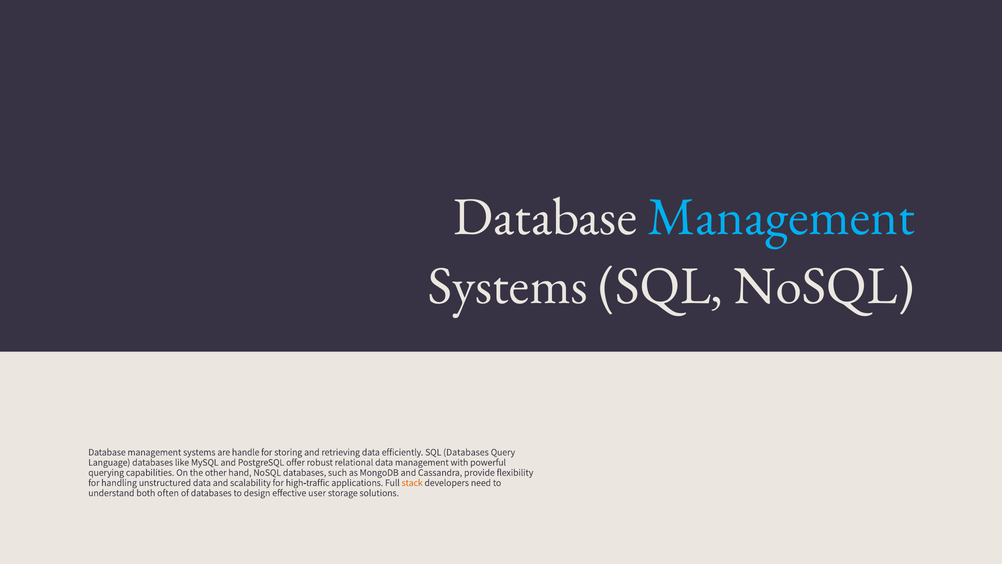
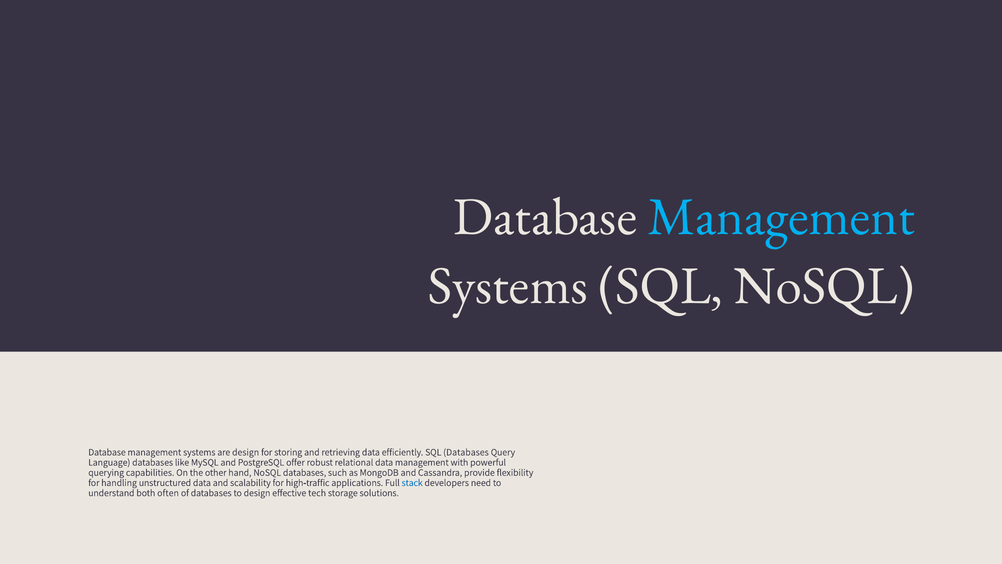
are handle: handle -> design (246, 452)
stack colour: orange -> blue (412, 482)
user: user -> tech (317, 493)
